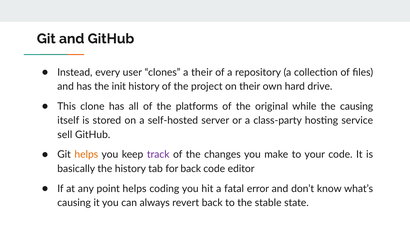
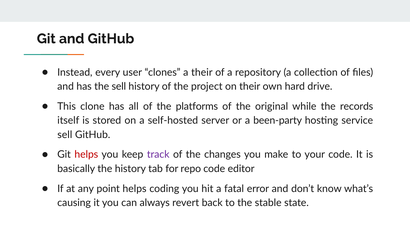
the init: init -> sell (119, 86)
the causing: causing -> records (357, 106)
class-party: class-party -> been-party (278, 120)
helps colour: orange -> red (86, 154)
for back: back -> repo (191, 168)
